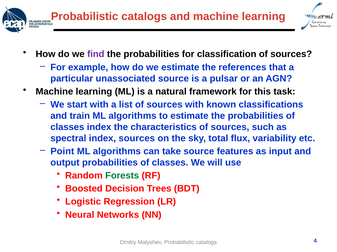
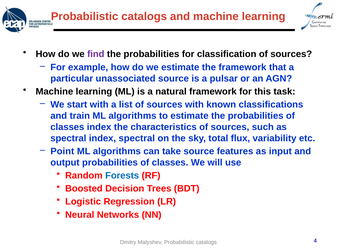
the references: references -> framework (242, 67)
index sources: sources -> spectral (137, 139)
Forests colour: green -> blue (122, 176)
